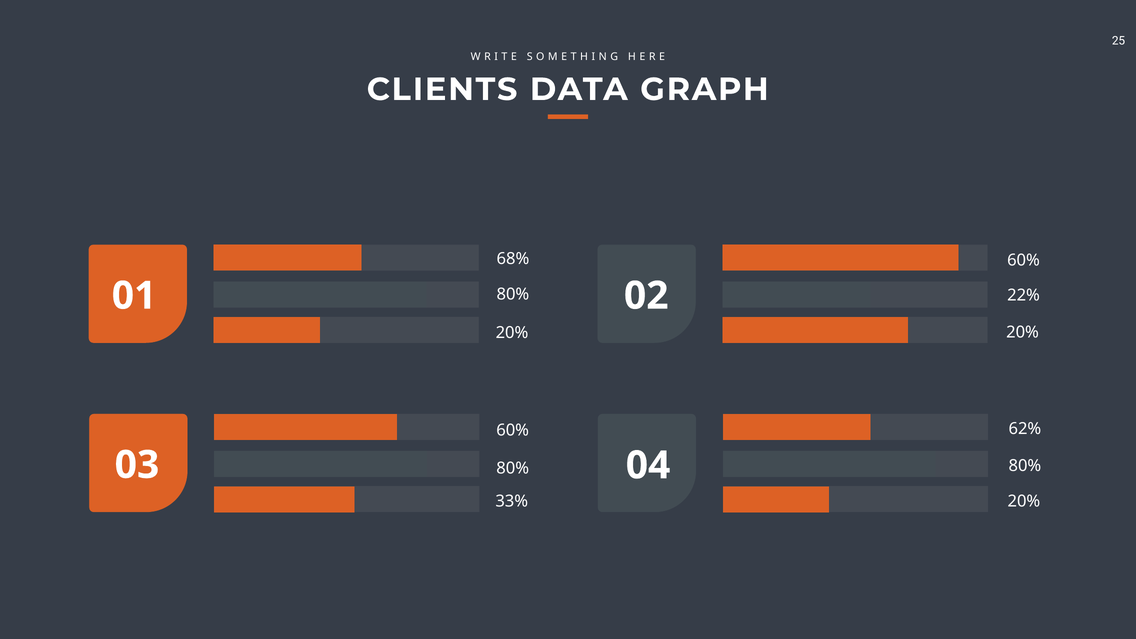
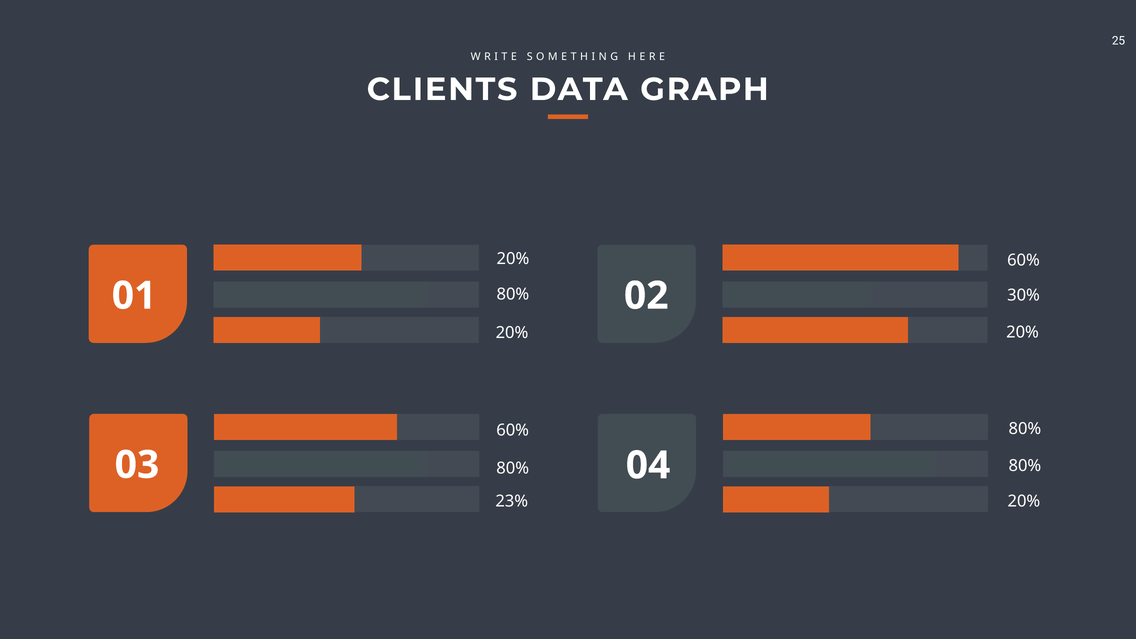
68%: 68% -> 20% (513, 259)
22%: 22% -> 30% (1024, 295)
62%: 62% -> 80% (1025, 429)
33%: 33% -> 23% (512, 502)
